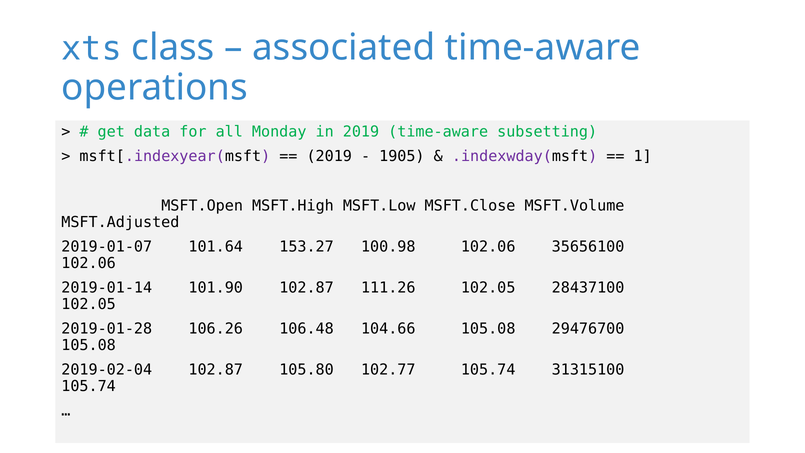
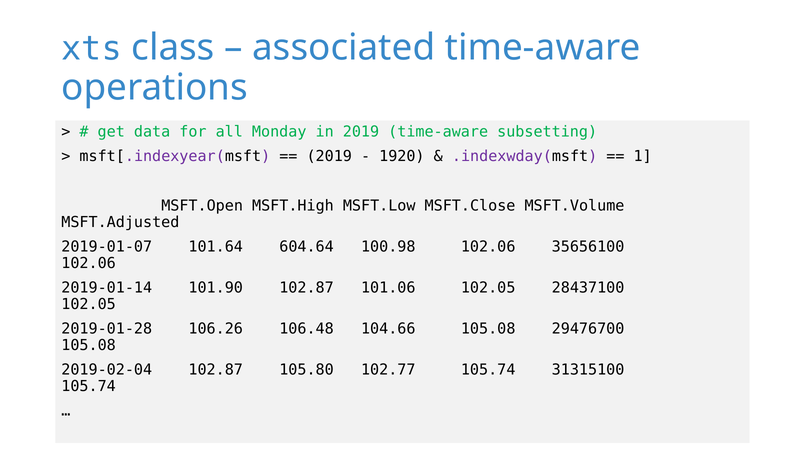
1905: 1905 -> 1920 (402, 156)
153.27: 153.27 -> 604.64 (307, 247)
111.26: 111.26 -> 101.06 (388, 288)
